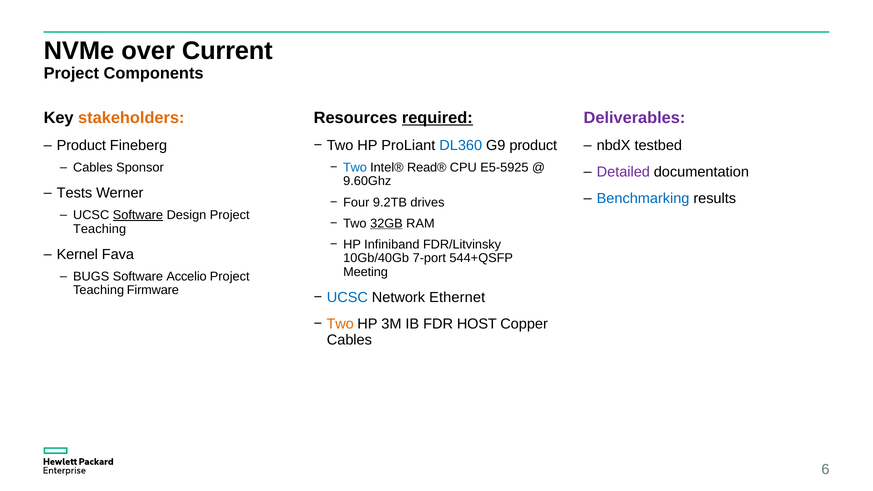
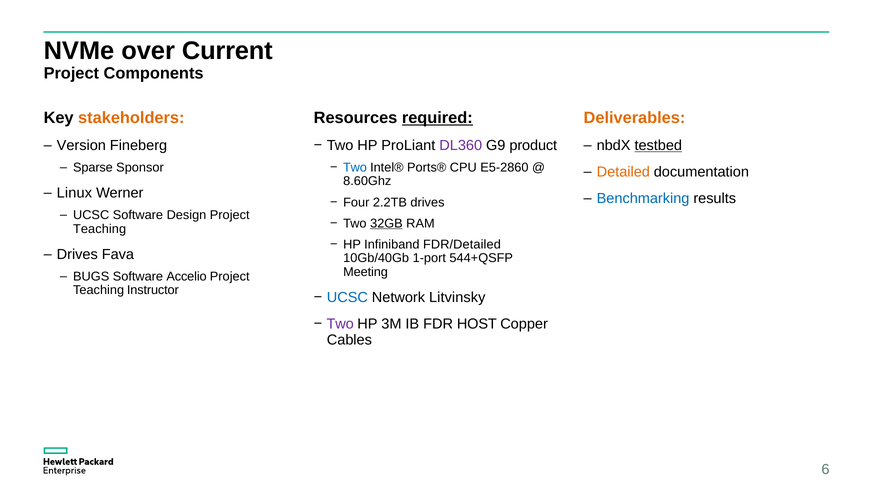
Deliverables colour: purple -> orange (634, 118)
Product: Product -> Version (81, 145)
DL360 colour: blue -> purple (461, 145)
testbed underline: none -> present (658, 145)
Cables: Cables -> Sparse (93, 168)
Read®: Read® -> Ports® (427, 168)
E5-5925: E5-5925 -> E5-2860 (504, 168)
Detailed colour: purple -> orange (623, 172)
9.60Ghz: 9.60Ghz -> 8.60Ghz (367, 181)
Tests: Tests -> Linux (74, 193)
9.2TB: 9.2TB -> 2.2TB (390, 202)
Software underline: present -> none (138, 215)
FDR/Litvinsky: FDR/Litvinsky -> FDR/Detailed (462, 245)
Kernel: Kernel -> Drives (77, 255)
7-port: 7-port -> 1-port (429, 258)
Firmware: Firmware -> Instructor (153, 290)
Ethernet: Ethernet -> Litvinsky (457, 298)
Two colour: orange -> purple (340, 324)
